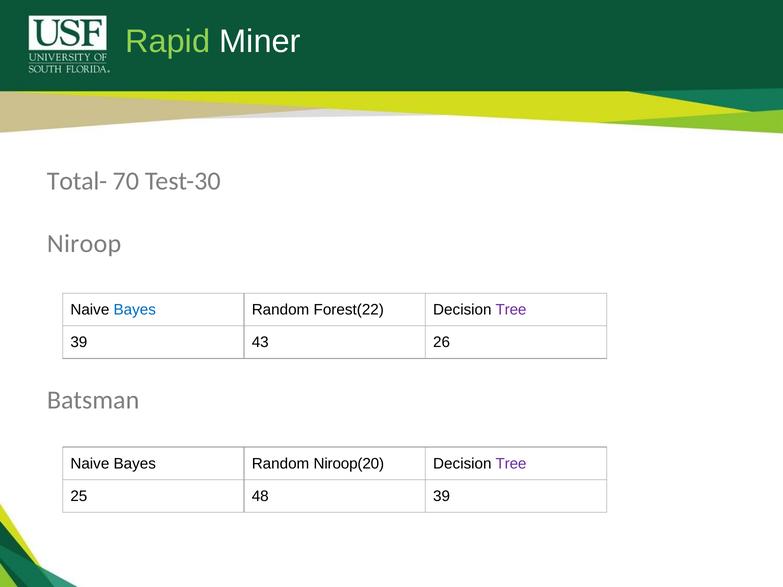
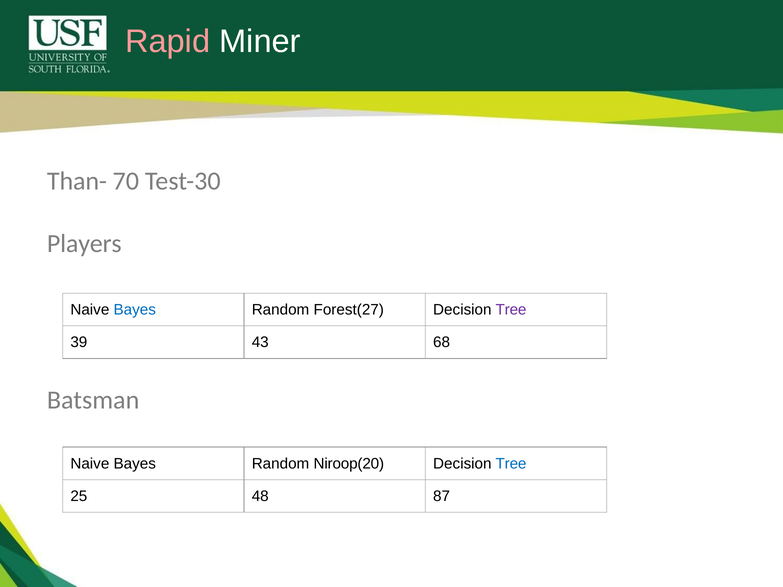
Rapid colour: light green -> pink (168, 42)
Total-: Total- -> Than- (77, 181)
Niroop: Niroop -> Players (84, 244)
Forest(22: Forest(22 -> Forest(27 (349, 310)
26: 26 -> 68 (442, 343)
Tree colour: purple -> blue (511, 464)
48 39: 39 -> 87 (442, 496)
